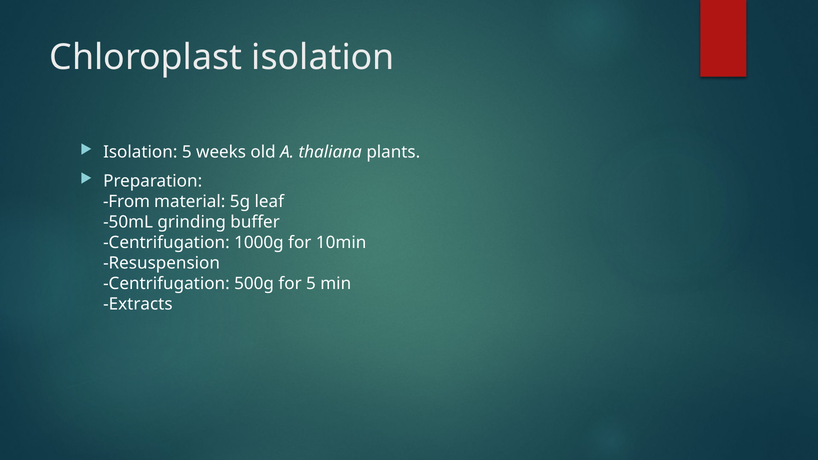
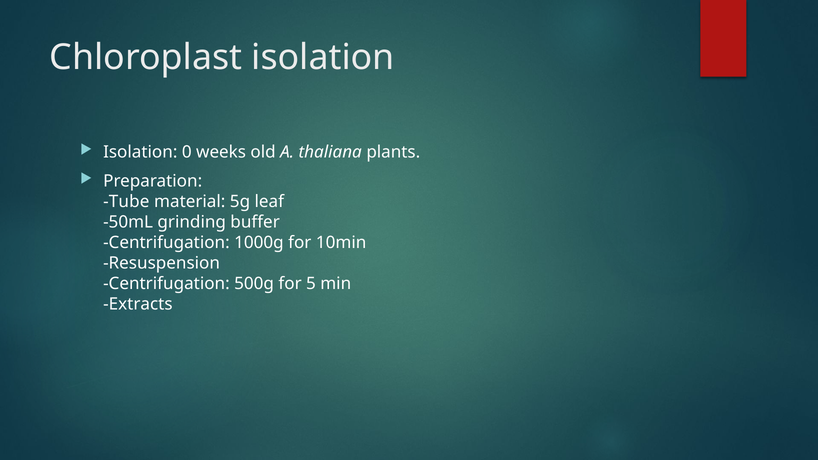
Isolation 5: 5 -> 0 (187, 152)
From: From -> Tube (126, 202)
